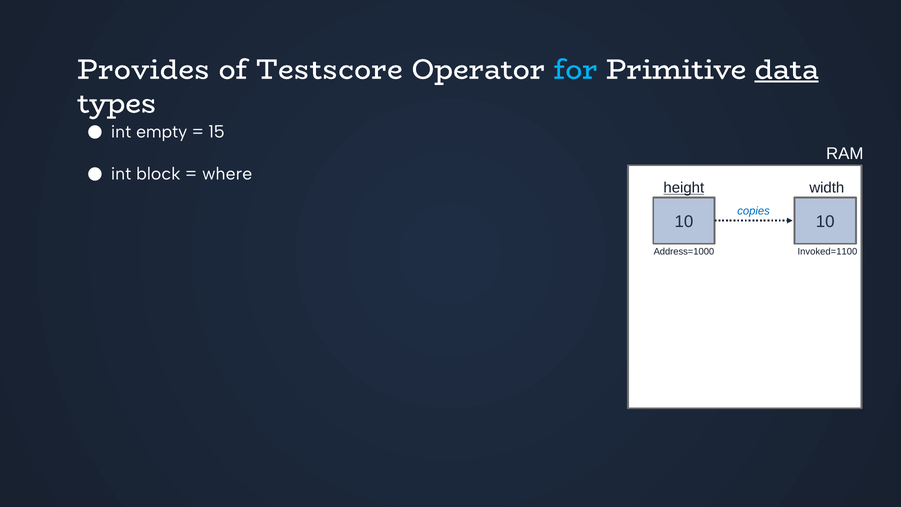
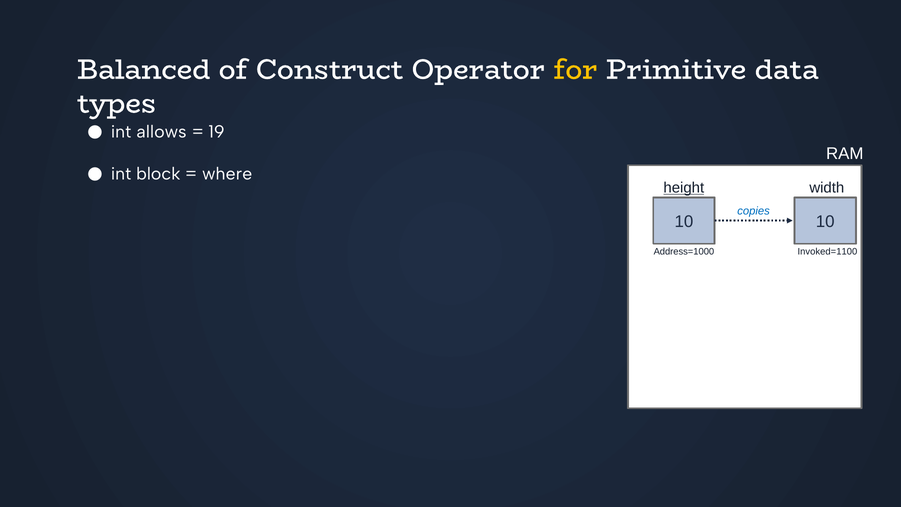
Provides: Provides -> Balanced (144, 69)
Testscore: Testscore -> Construct (330, 69)
for colour: light blue -> yellow (576, 69)
data underline: present -> none (787, 69)
empty: empty -> allows (162, 132)
15: 15 -> 19 (217, 132)
